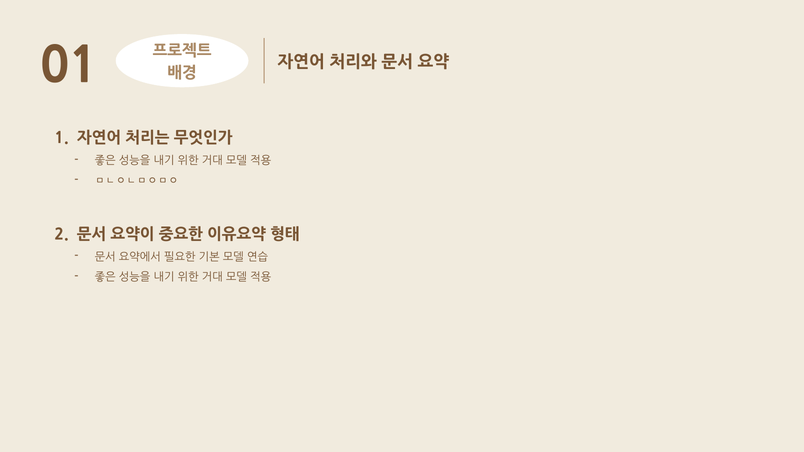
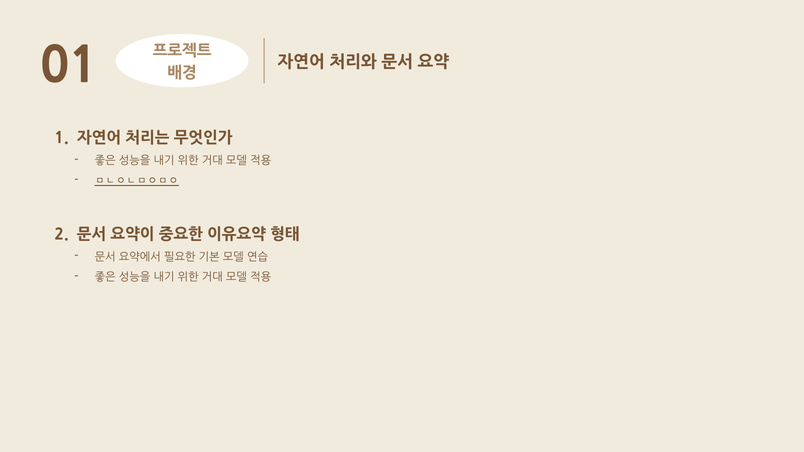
ㅁㄴㅇㄴㅁㅇㅁㅇ underline: none -> present (137, 181)
